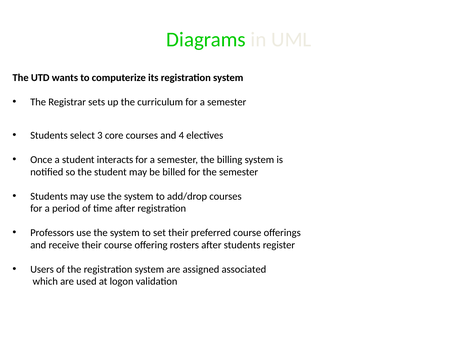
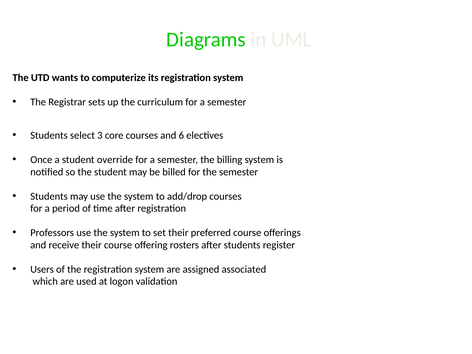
4: 4 -> 6 (181, 136)
interacts: interacts -> override (115, 160)
